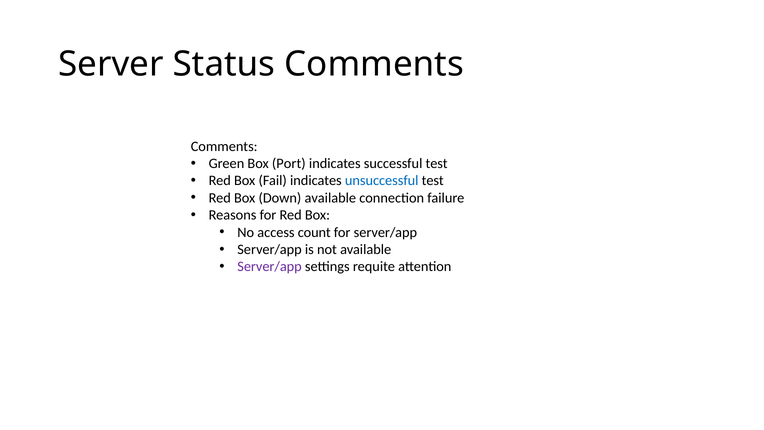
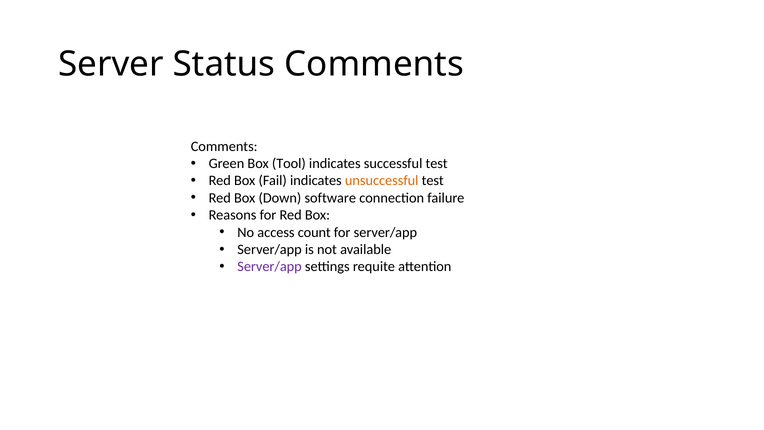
Port: Port -> Tool (289, 163)
unsuccessful colour: blue -> orange (382, 181)
Down available: available -> software (330, 198)
